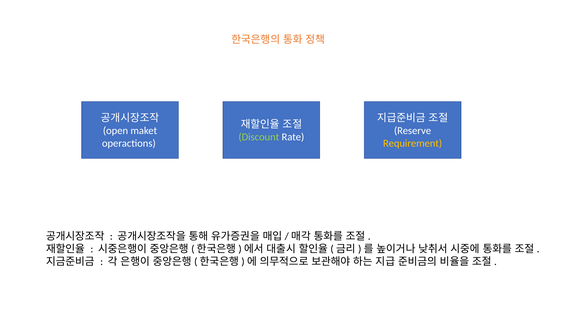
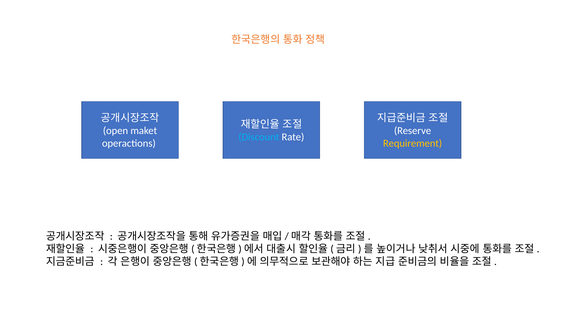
Discount colour: light green -> light blue (259, 137)
